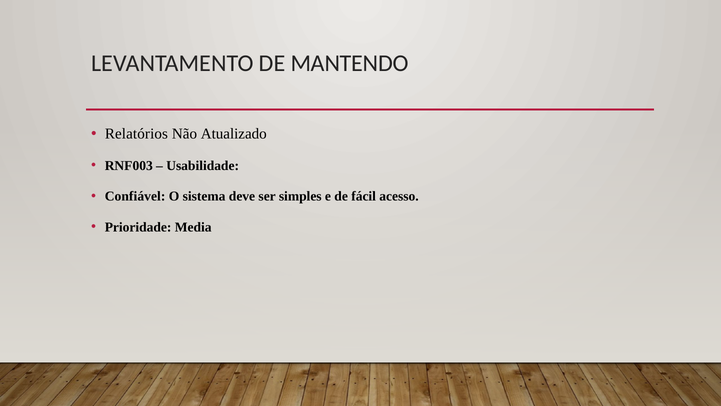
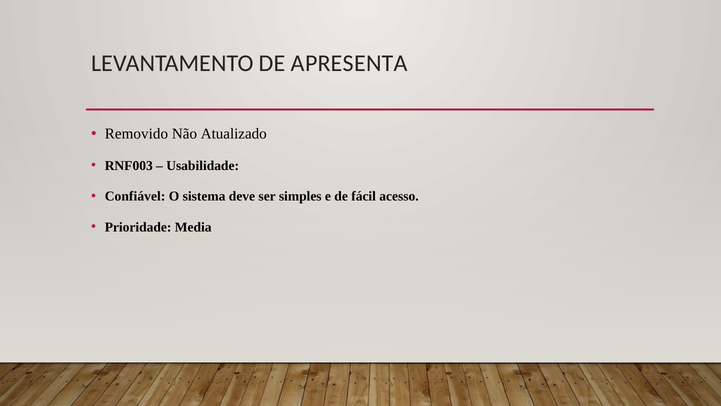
MANTENDO: MANTENDO -> APRESENTA (349, 63)
Relatórios: Relatórios -> Removido (136, 134)
